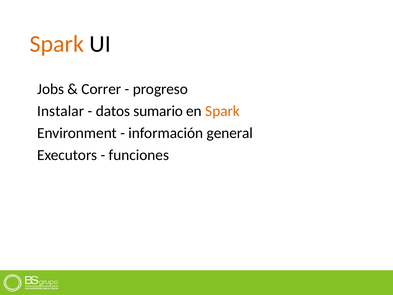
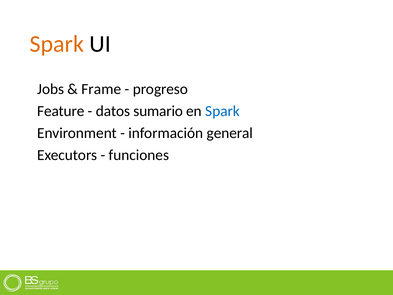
Correr: Correr -> Frame (101, 89)
Instalar: Instalar -> Feature (61, 111)
Spark colour: orange -> blue (223, 111)
